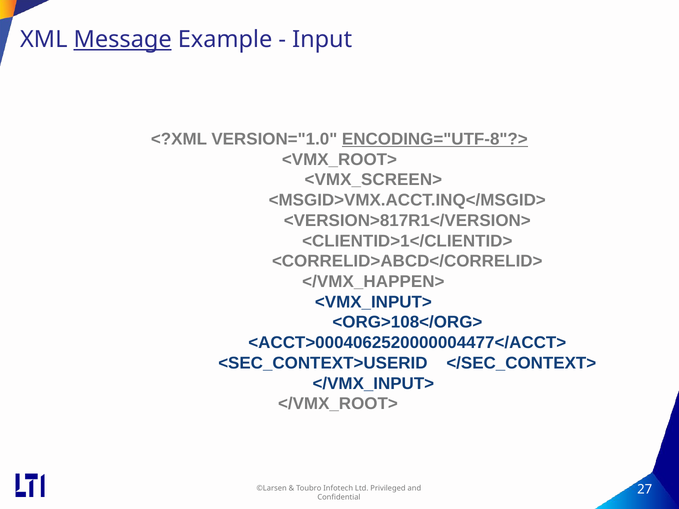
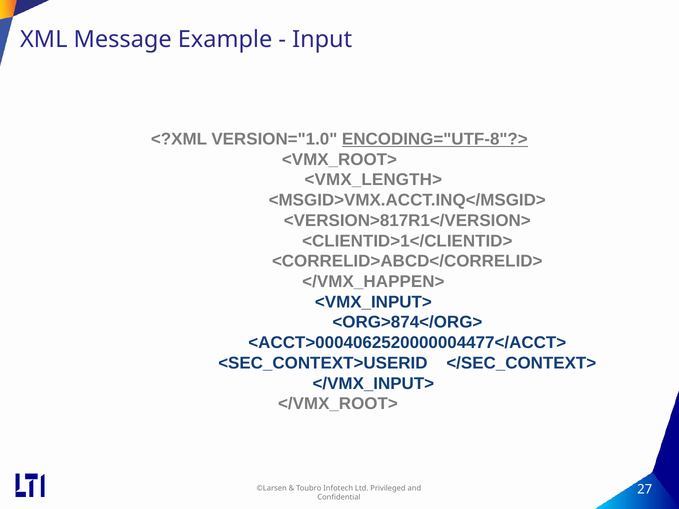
Message underline: present -> none (123, 40)
<VMX_SCREEN>: <VMX_SCREEN> -> <VMX_LENGTH> (373, 180)
<ORG>108</ORG>: <ORG>108</ORG> -> <ORG>874</ORG> (407, 323)
